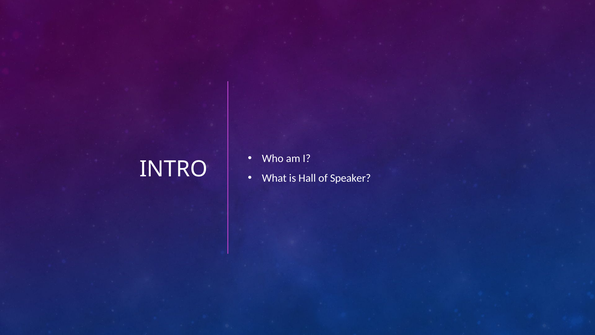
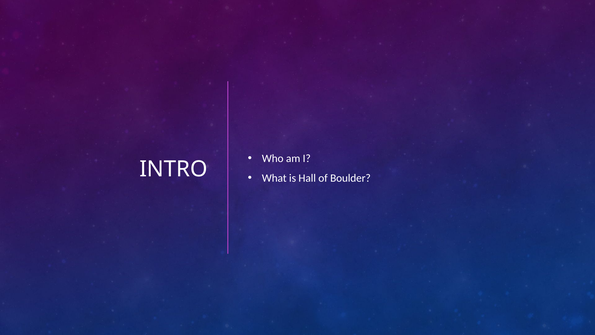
Speaker: Speaker -> Boulder (350, 178)
